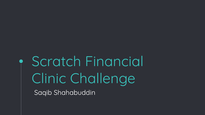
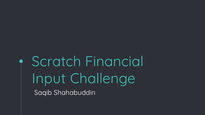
Clinic: Clinic -> Input (49, 79)
